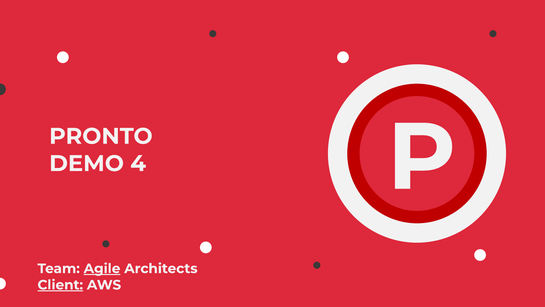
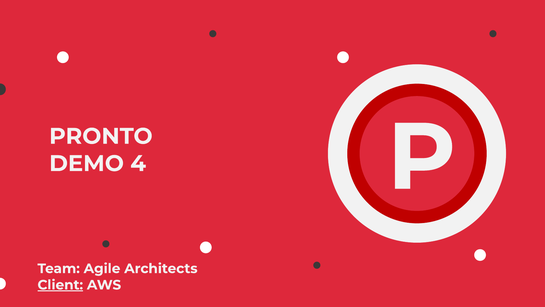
Agile underline: present -> none (102, 268)
